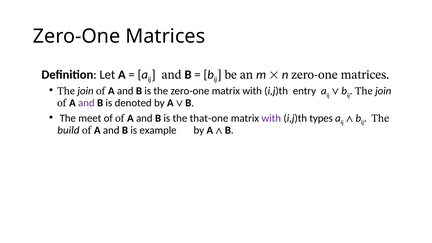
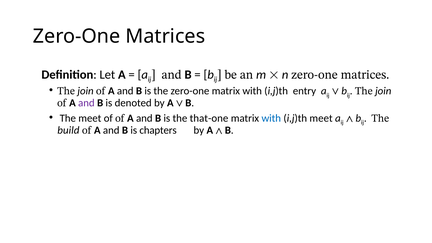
with colour: purple -> blue (271, 118)
i,j)th types: types -> meet (321, 118)
example: example -> chapters (158, 130)
